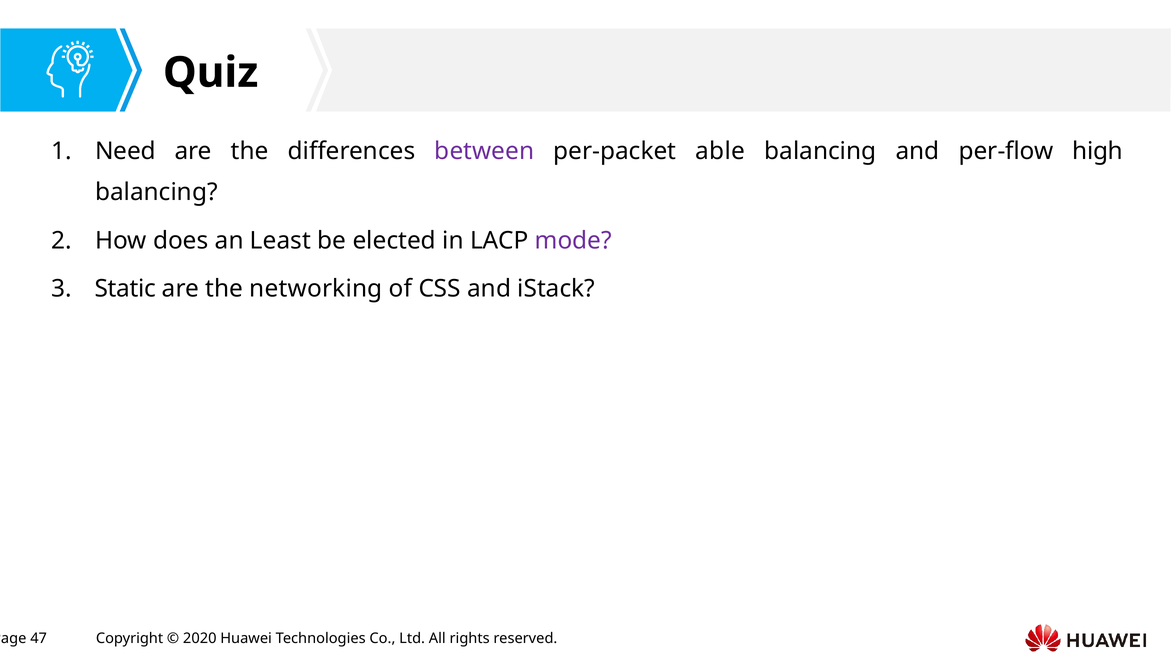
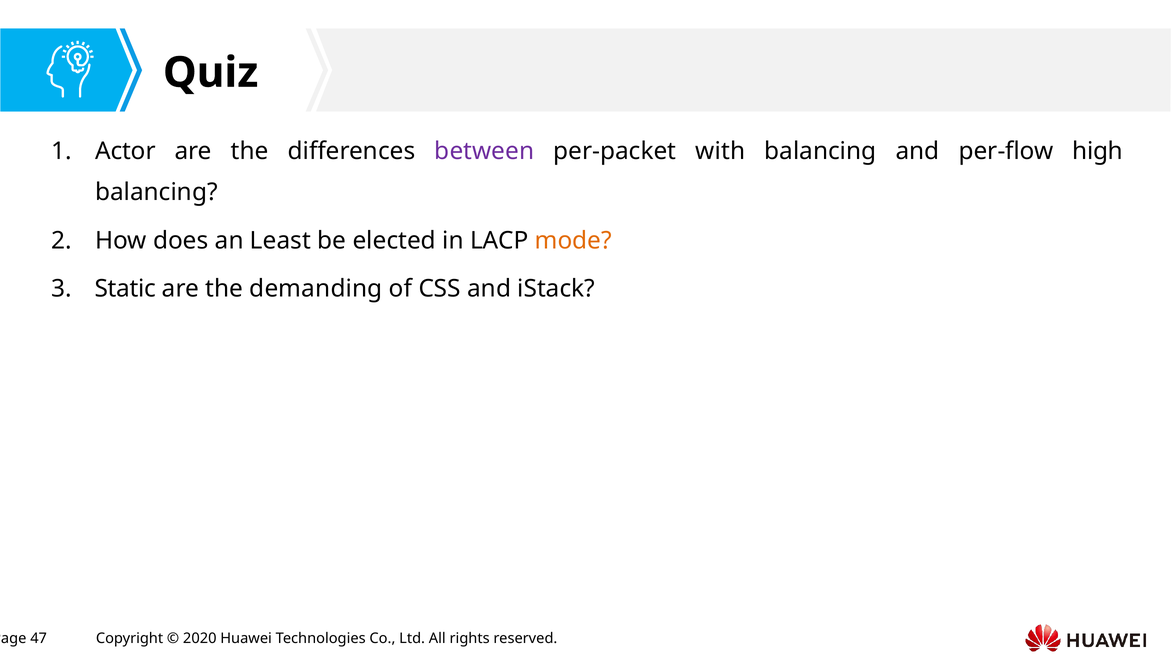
Need: Need -> Actor (125, 151)
able: able -> with (720, 151)
mode colour: purple -> orange (573, 241)
networking: networking -> demanding (316, 289)
